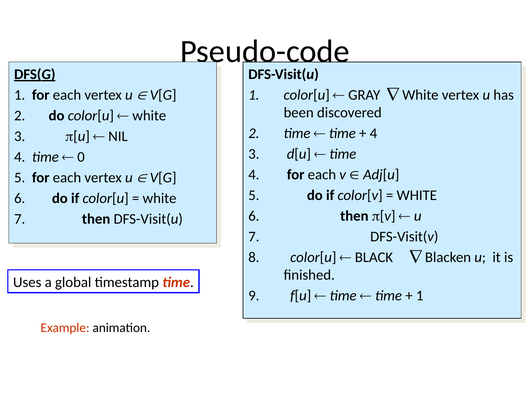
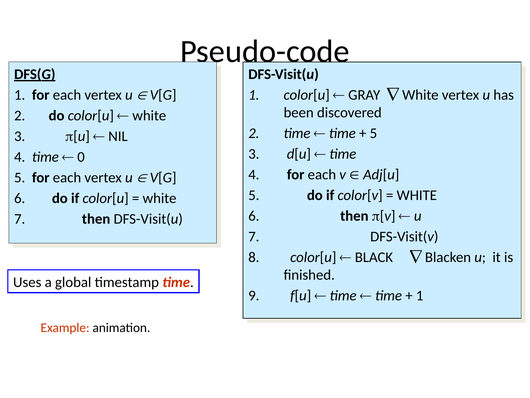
4: 4 -> 5 (373, 133)
